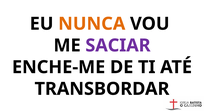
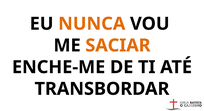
SACIAR colour: purple -> orange (118, 45)
